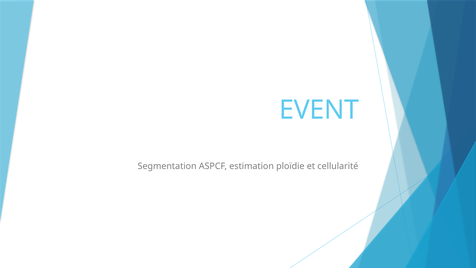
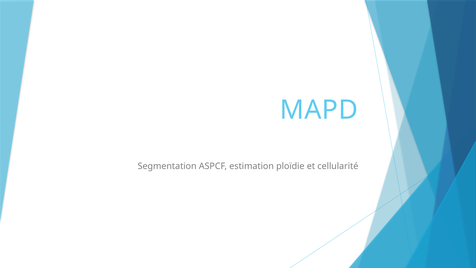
EVENT: EVENT -> MAPD (319, 110)
